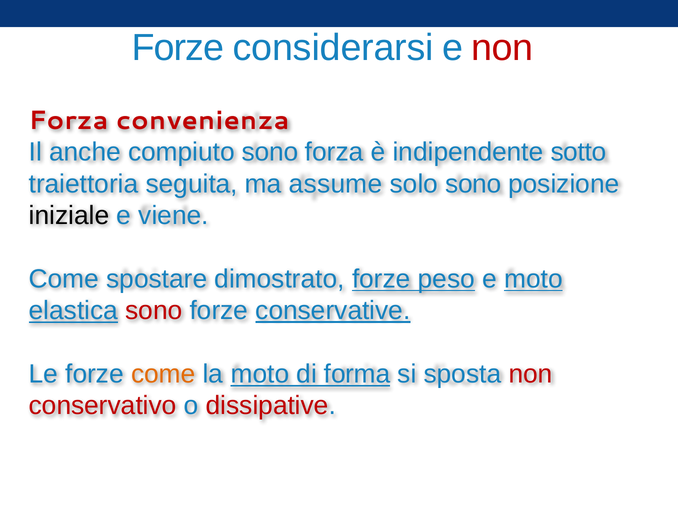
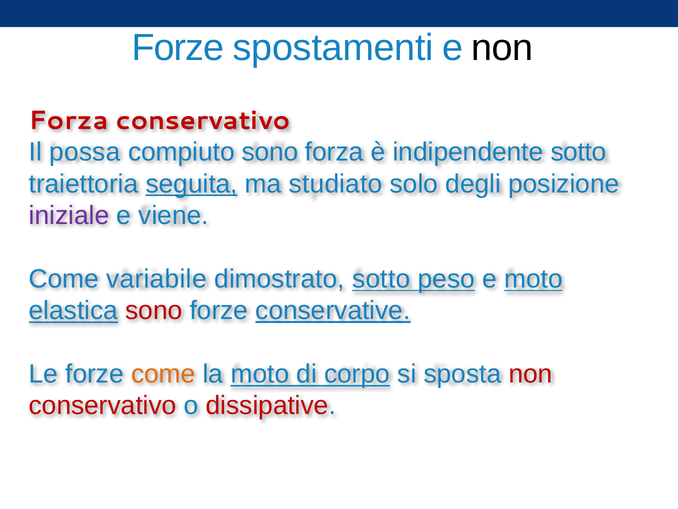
considerarsi: considerarsi -> spostamenti (333, 48)
non colour: red -> black (502, 48)
Forza convenienza: convenienza -> conservativo (203, 120)
anche: anche -> possa (85, 152)
seguita underline: none -> present (192, 184)
assume: assume -> studiato (336, 184)
solo sono: sono -> degli (473, 184)
iniziale colour: black -> purple (69, 215)
spostare: spostare -> variabile (157, 279)
dimostrato forze: forze -> sotto (381, 279)
forma: forma -> corpo (357, 374)
